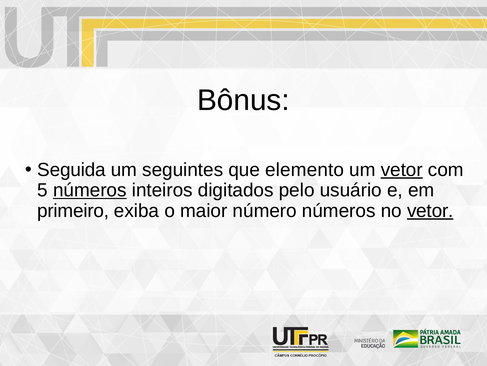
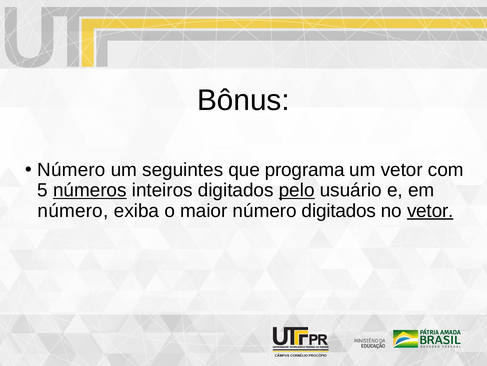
Seguida: Seguida -> Número (71, 170)
elemento: elemento -> programa (305, 170)
vetor underline: present -> none (402, 170)
pelo underline: none -> present (297, 190)
primeiro: primeiro -> número (73, 210)
número números: números -> digitados (339, 210)
